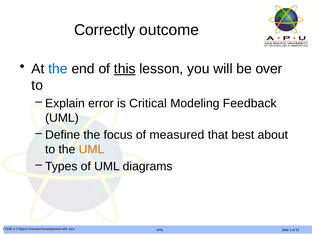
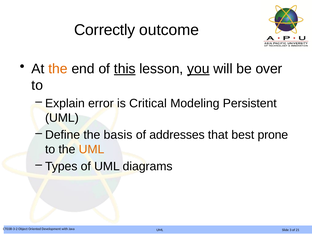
the colour: blue -> orange (58, 69)
you underline: none -> present (198, 69)
Feedback: Feedback -> Persistent (250, 103)
focus: focus -> basis (118, 135)
measured: measured -> addresses (177, 135)
about: about -> prone (273, 135)
